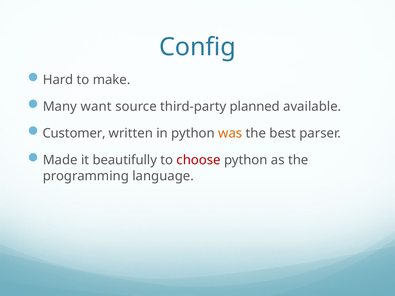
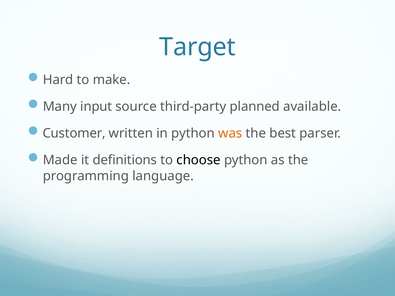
Config: Config -> Target (198, 47)
want: want -> input (96, 107)
beautifully: beautifully -> definitions (125, 160)
choose colour: red -> black (199, 160)
